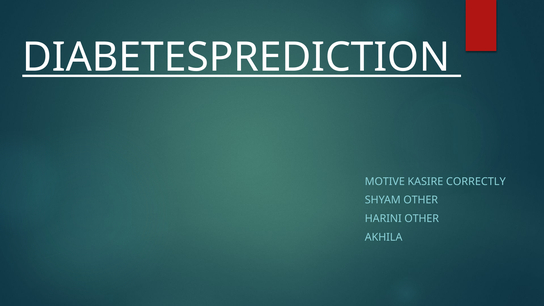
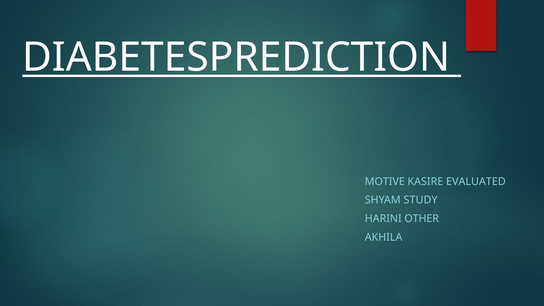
CORRECTLY: CORRECTLY -> EVALUATED (476, 182)
SHYAM OTHER: OTHER -> STUDY (421, 200)
